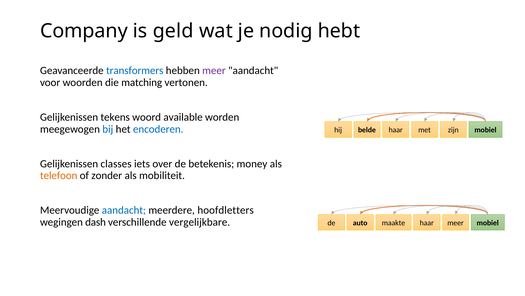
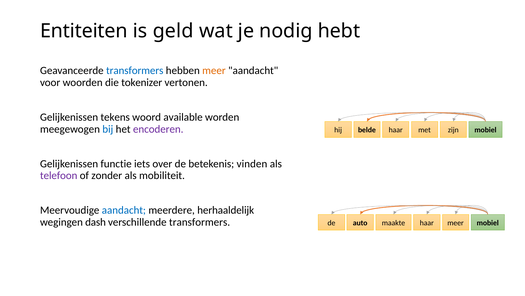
Company: Company -> Entiteiten (84, 31)
meer colour: purple -> orange (214, 71)
matching: matching -> tokenizer (142, 82)
encoderen colour: blue -> purple (158, 129)
classes: classes -> functie (116, 163)
money: money -> vinden (252, 163)
telefoon colour: orange -> purple (59, 175)
hoofdletters: hoofdletters -> herhaaldelijk (226, 210)
verschillende vergelijkbare: vergelijkbare -> transformers (200, 222)
